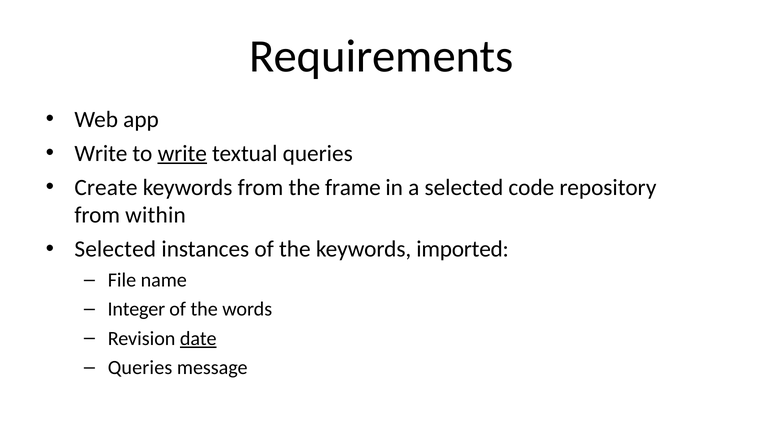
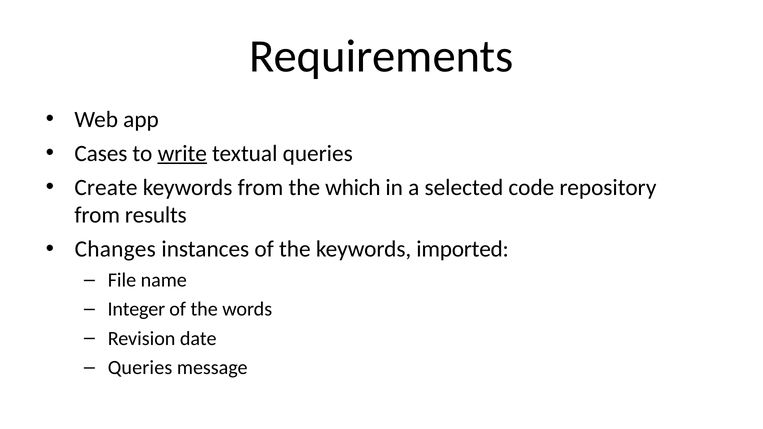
Write: Write -> Cases (101, 153)
frame: frame -> which (353, 187)
within: within -> results (156, 215)
Selected: Selected -> Changes (115, 249)
date underline: present -> none (198, 339)
